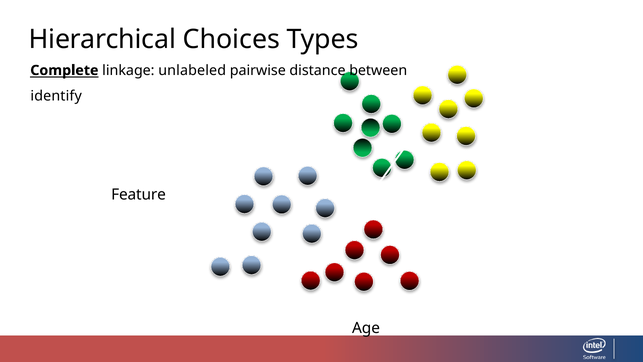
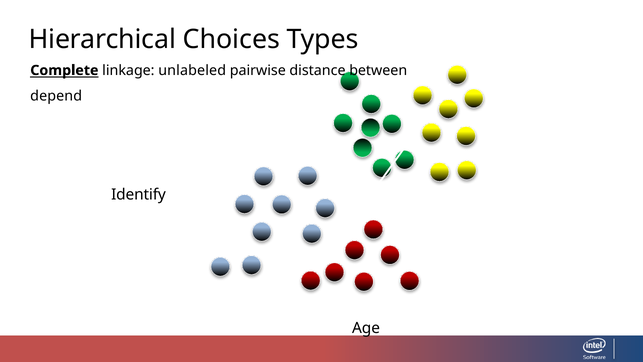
identify: identify -> depend (56, 96)
Feature: Feature -> Identify (139, 195)
